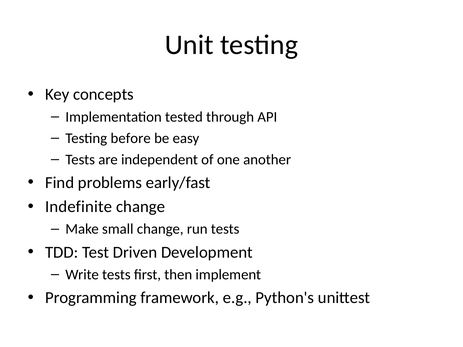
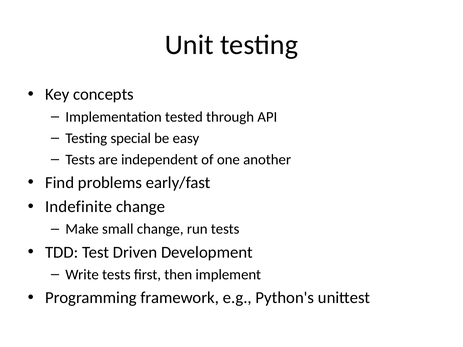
before: before -> special (131, 138)
